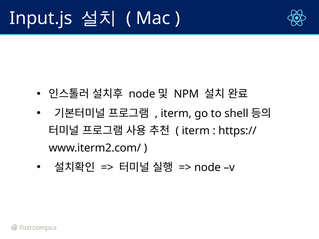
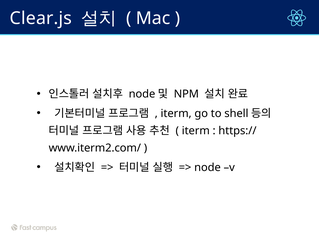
Input.js: Input.js -> Clear.js (41, 18)
